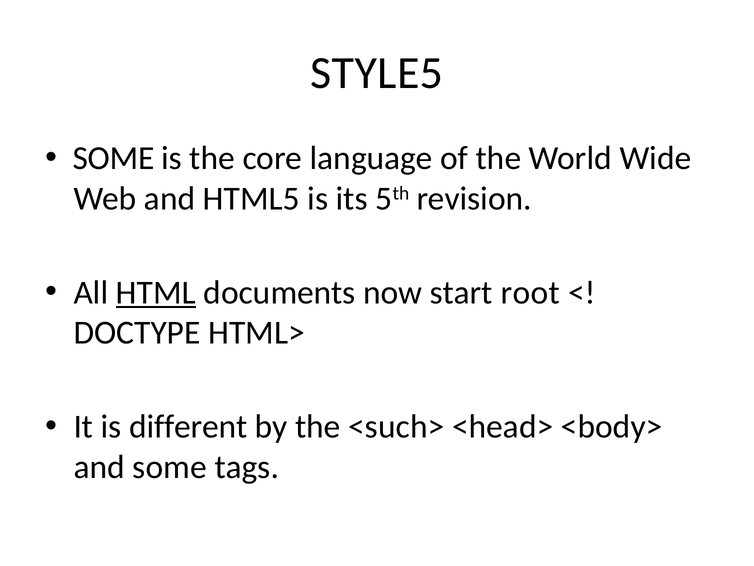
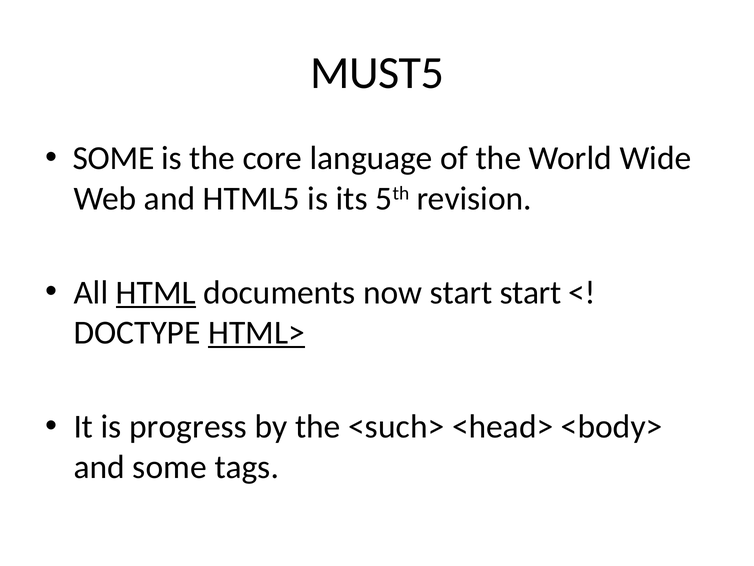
STYLE5: STYLE5 -> MUST5 (377, 73)
start root: root -> start (530, 292)
HTML> underline: none -> present (257, 332)
different: different -> progress (188, 426)
